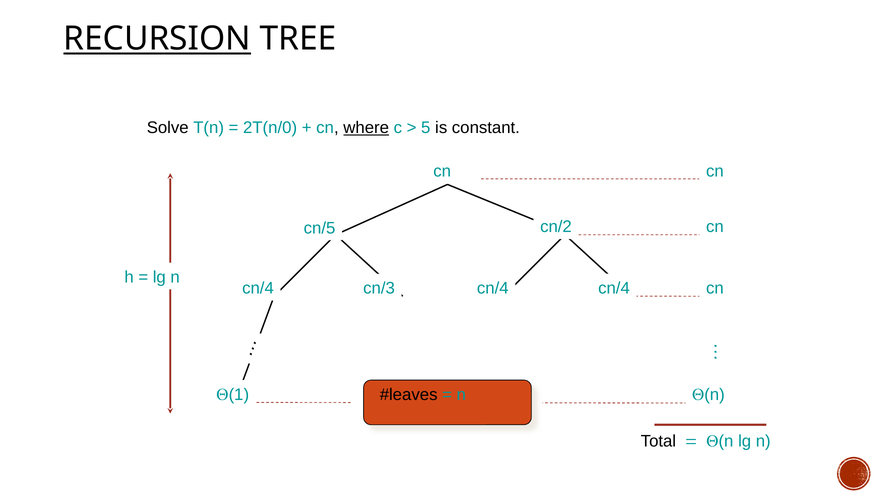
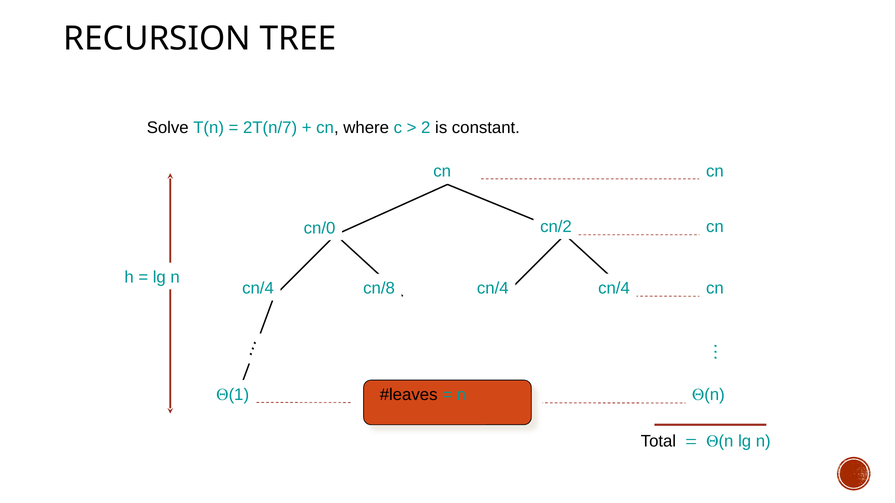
RECURSION underline: present -> none (157, 39)
2T(n/0: 2T(n/0 -> 2T(n/7 (270, 128)
where underline: present -> none (366, 128)
5: 5 -> 2 (426, 128)
cn/5: cn/5 -> cn/0 (320, 228)
cn/3: cn/3 -> cn/8 (379, 289)
